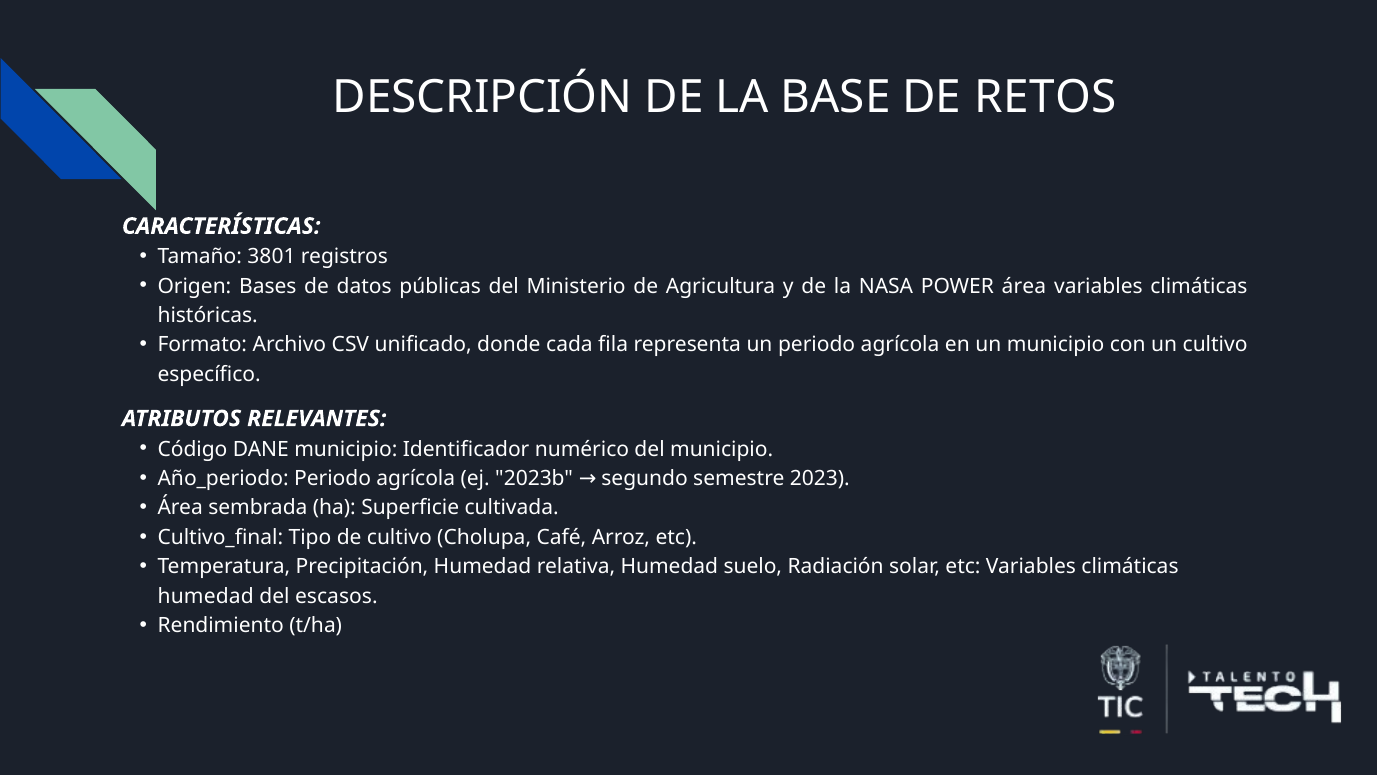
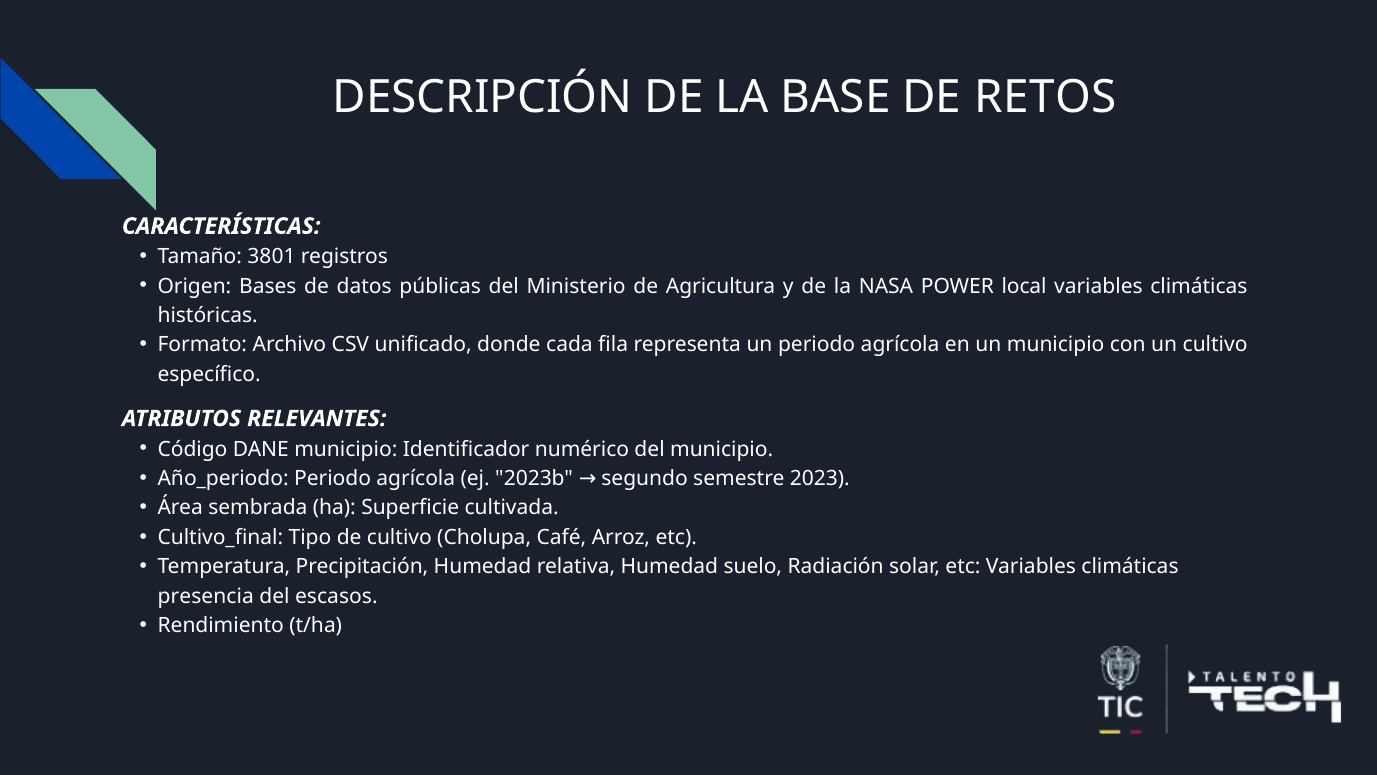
POWER área: área -> local (1024, 286)
humedad: humedad -> presencia (206, 596)
